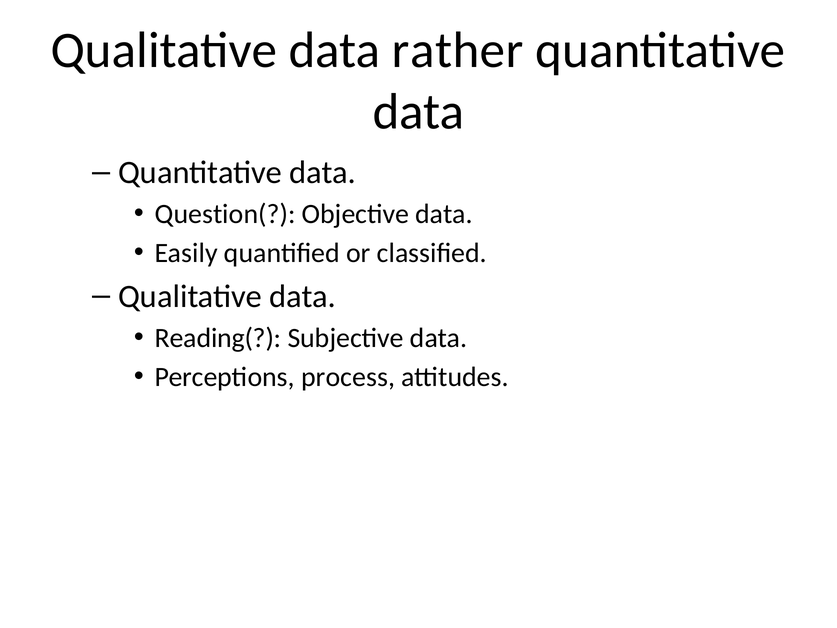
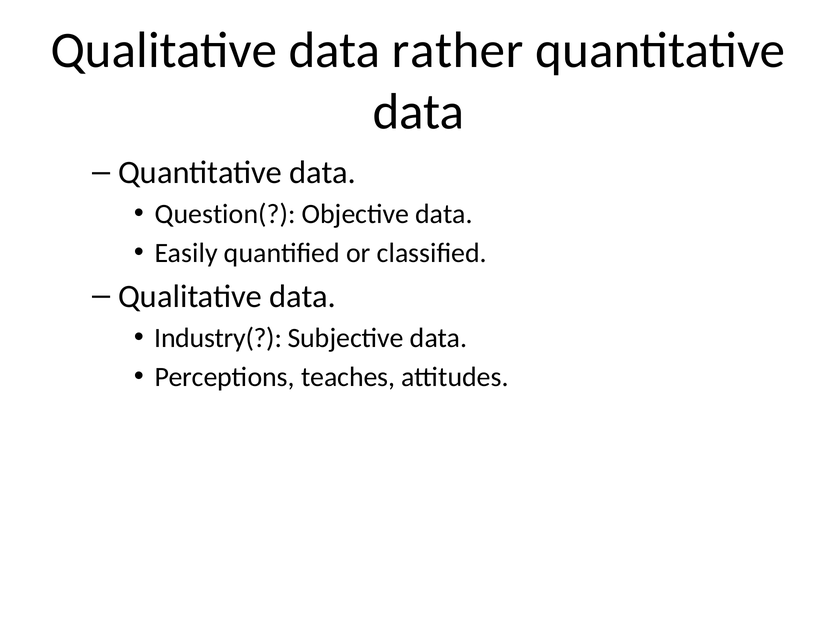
Reading(: Reading( -> Industry( (218, 338)
process: process -> teaches (348, 377)
